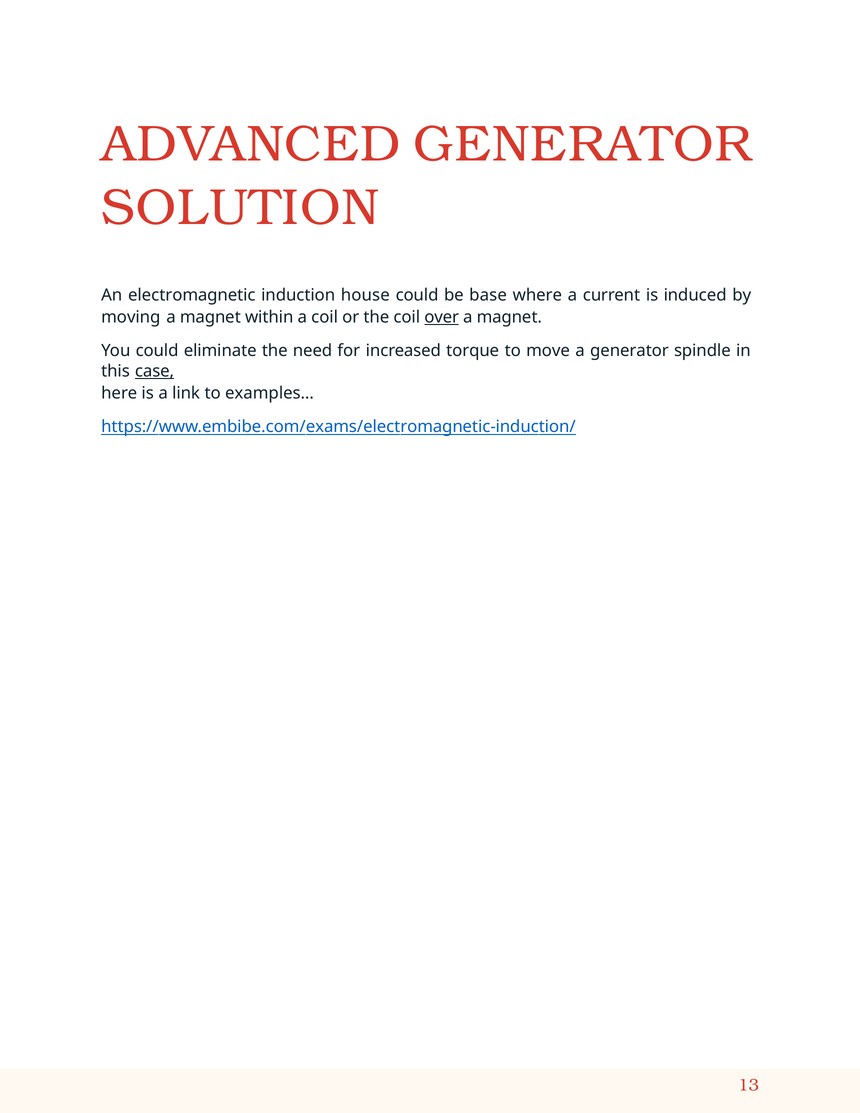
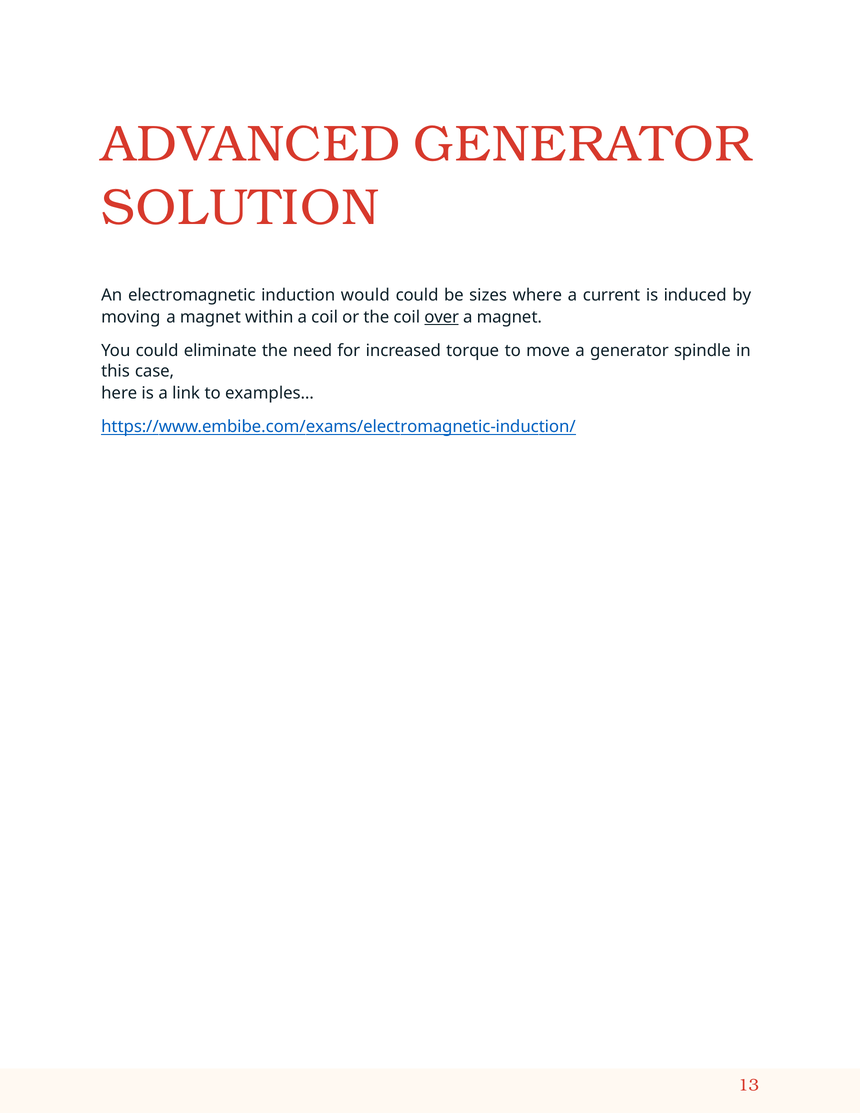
house: house -> would (365, 295)
base: base -> sizes (488, 295)
case underline: present -> none (155, 371)
